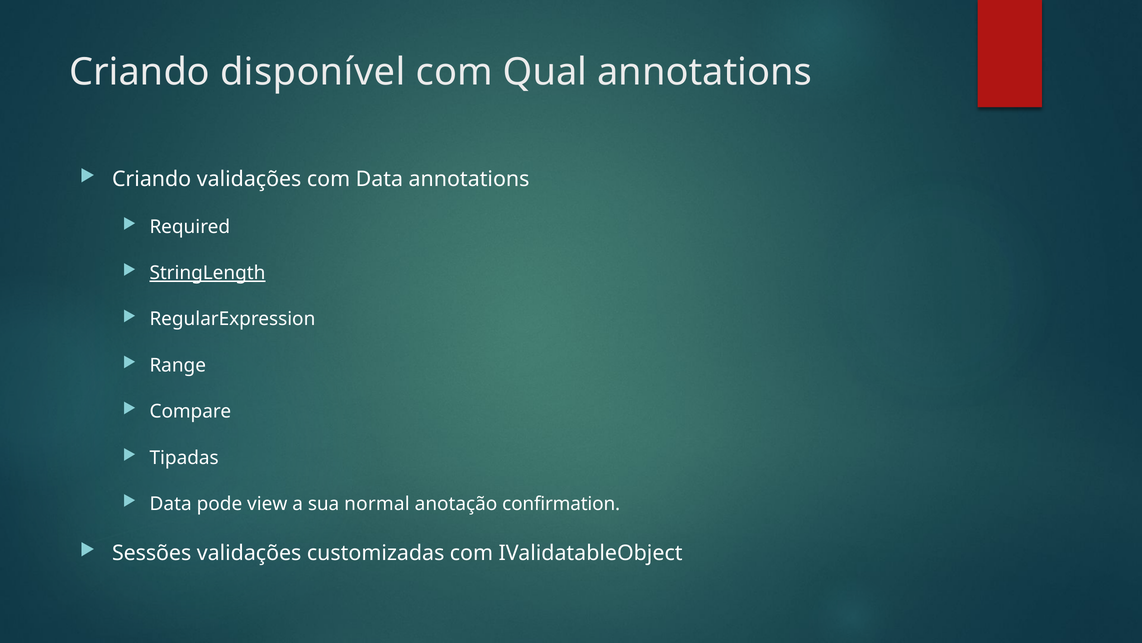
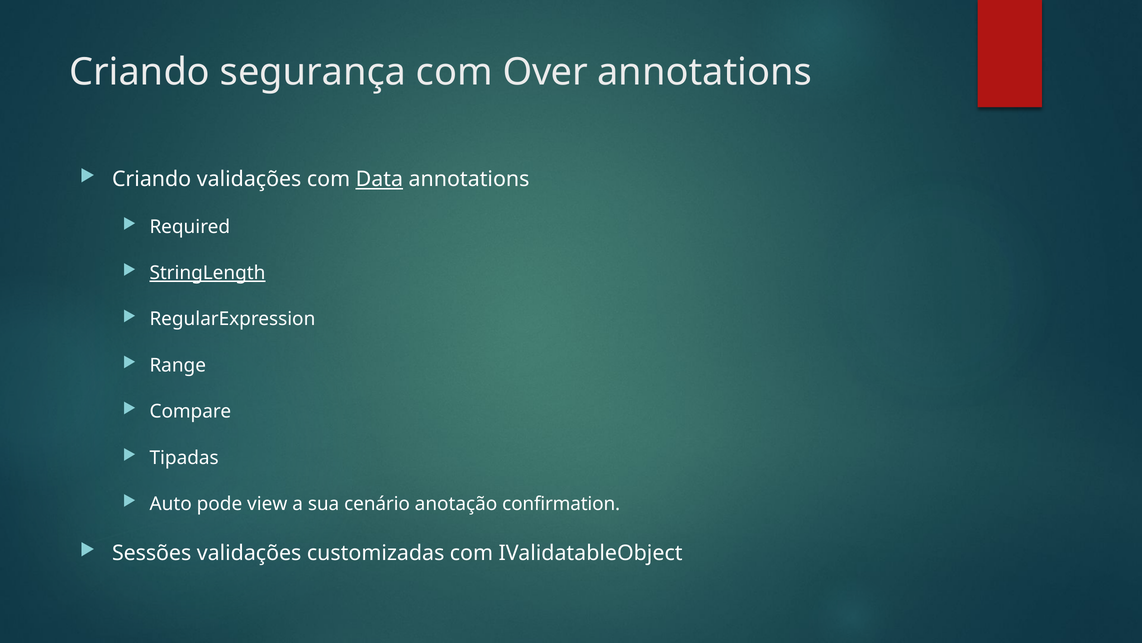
disponível: disponível -> segurança (313, 72)
Qual: Qual -> Over (545, 72)
Data underline: none -> present (379, 179)
Data: Data -> Auto (171, 503)
normal: normal -> cenário (377, 503)
